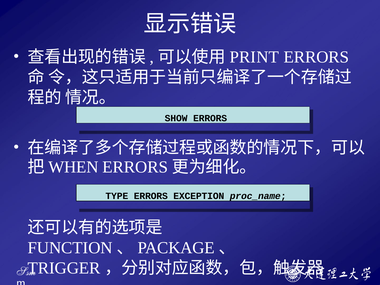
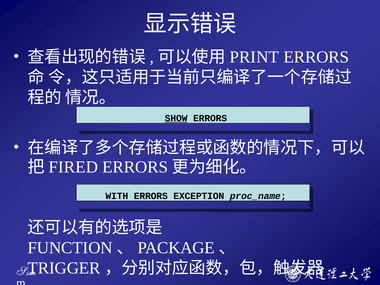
SHOW underline: none -> present (176, 118)
WHEN: WHEN -> FIRED (73, 167)
TYPE: TYPE -> WITH (117, 196)
